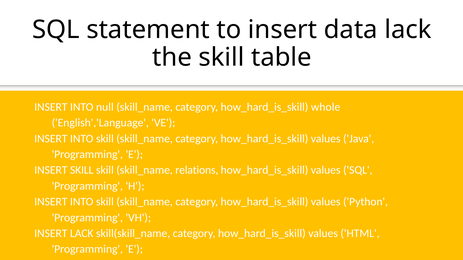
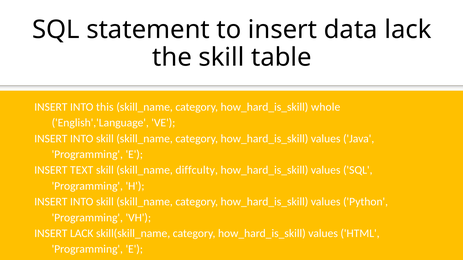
null: null -> this (105, 107)
INSERT SKILL: SKILL -> TEXT (82, 170)
relations: relations -> diffculty (197, 170)
